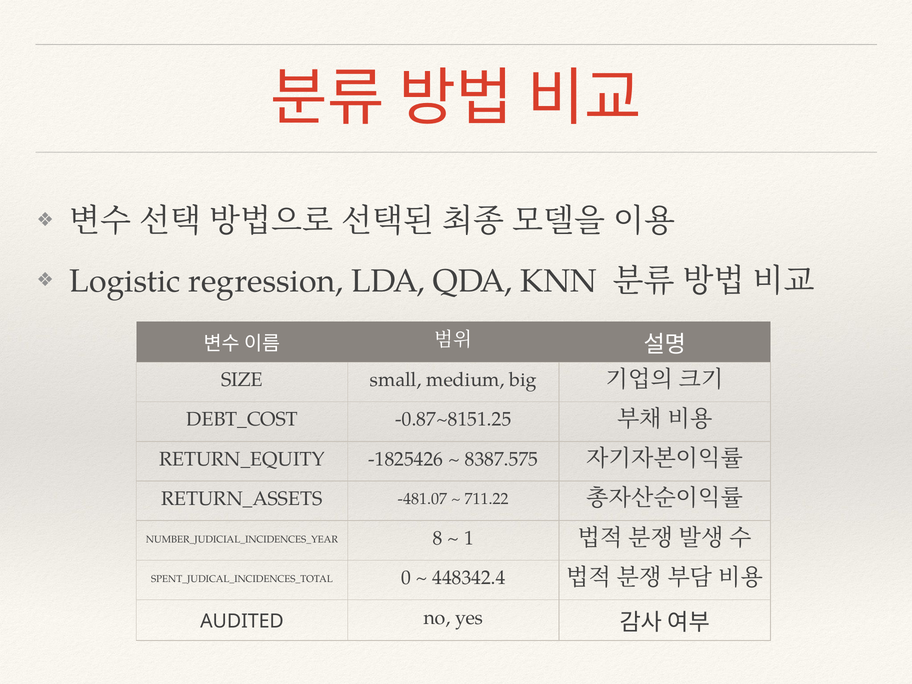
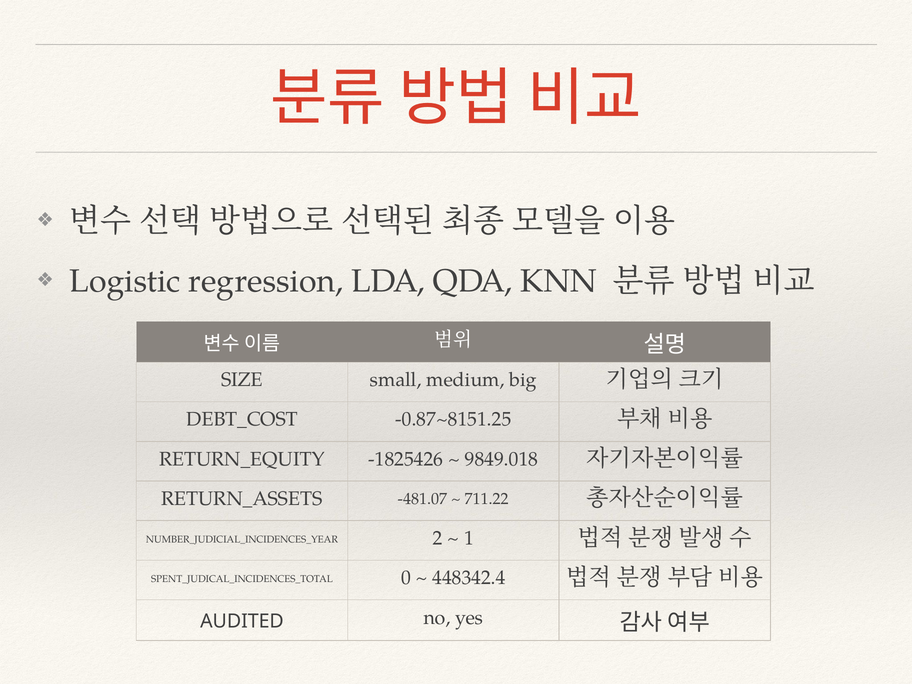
8387.575: 8387.575 -> 9849.018 (502, 459)
8: 8 -> 2 (438, 538)
